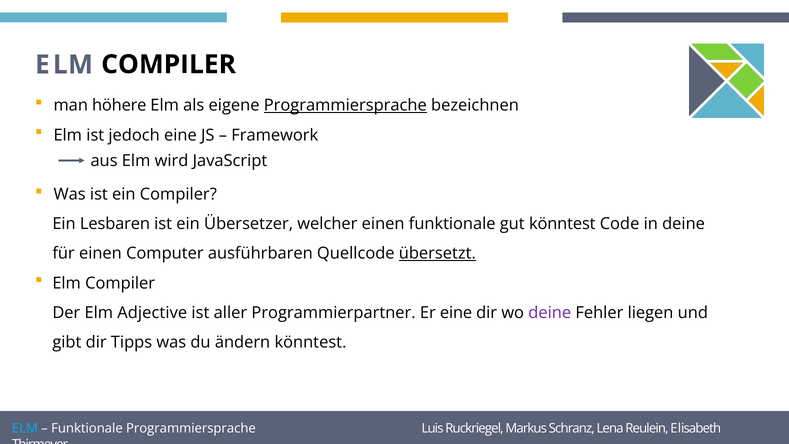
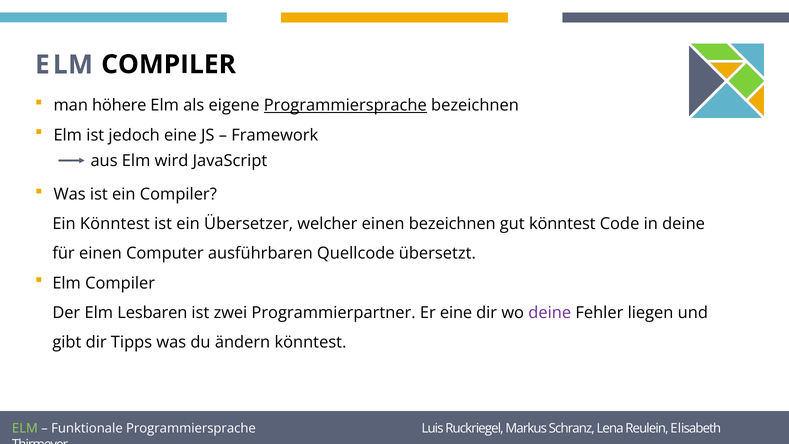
Ein Lesbaren: Lesbaren -> Könntest (115, 224)
einen funktionale: funktionale -> bezeichnen (452, 224)
übersetzt underline: present -> none (437, 253)
Adjective: Adjective -> Lesbaren (152, 313)
aller: aller -> zwei (230, 313)
ELM colour: light blue -> light green (25, 428)
